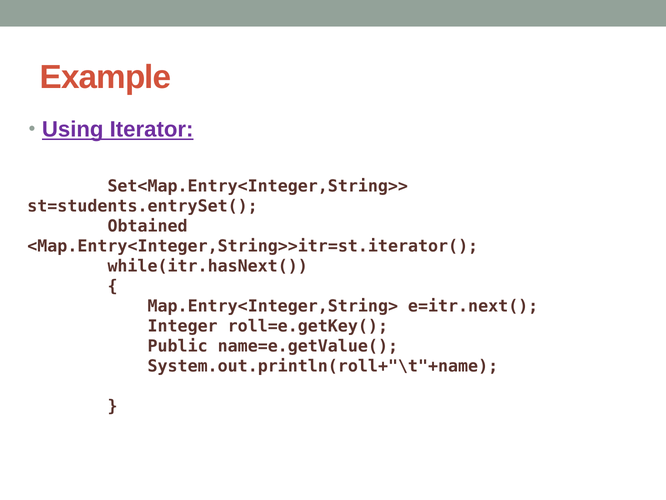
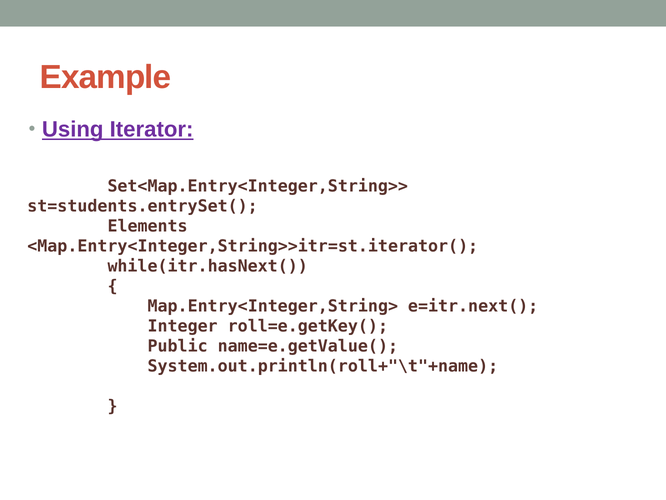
Obtained: Obtained -> Elements (148, 226)
